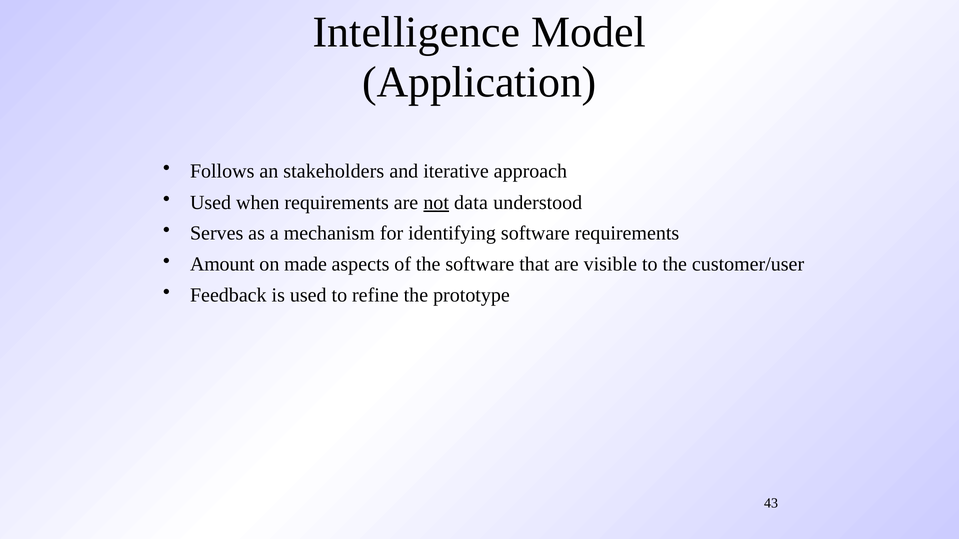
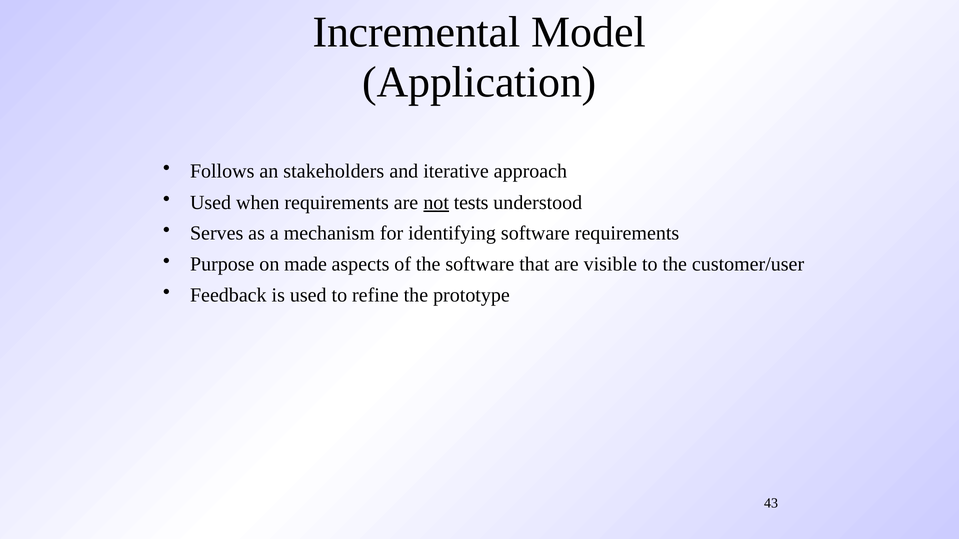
Intelligence: Intelligence -> Incremental (416, 32)
data: data -> tests (471, 203)
Amount: Amount -> Purpose (222, 265)
